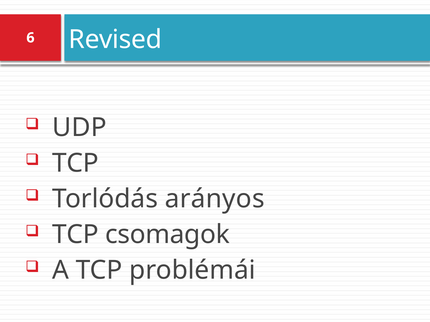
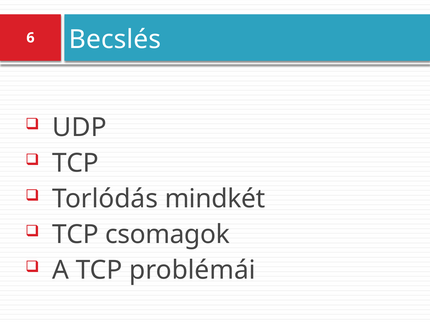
Revised: Revised -> Becslés (115, 39)
arányos: arányos -> mindkét (215, 199)
